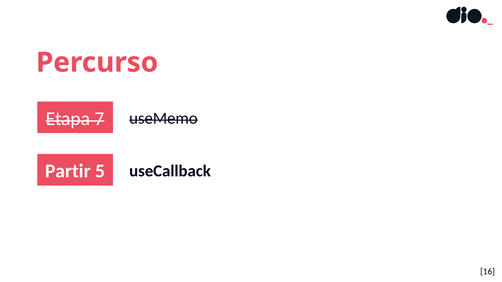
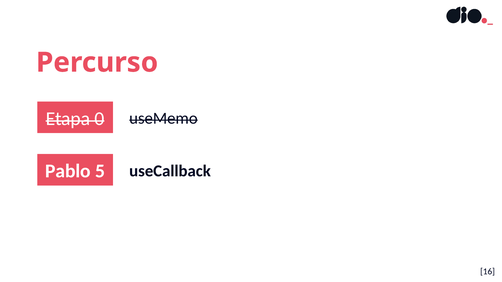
7: 7 -> 0 (100, 119)
Partir: Partir -> Pablo (68, 171)
